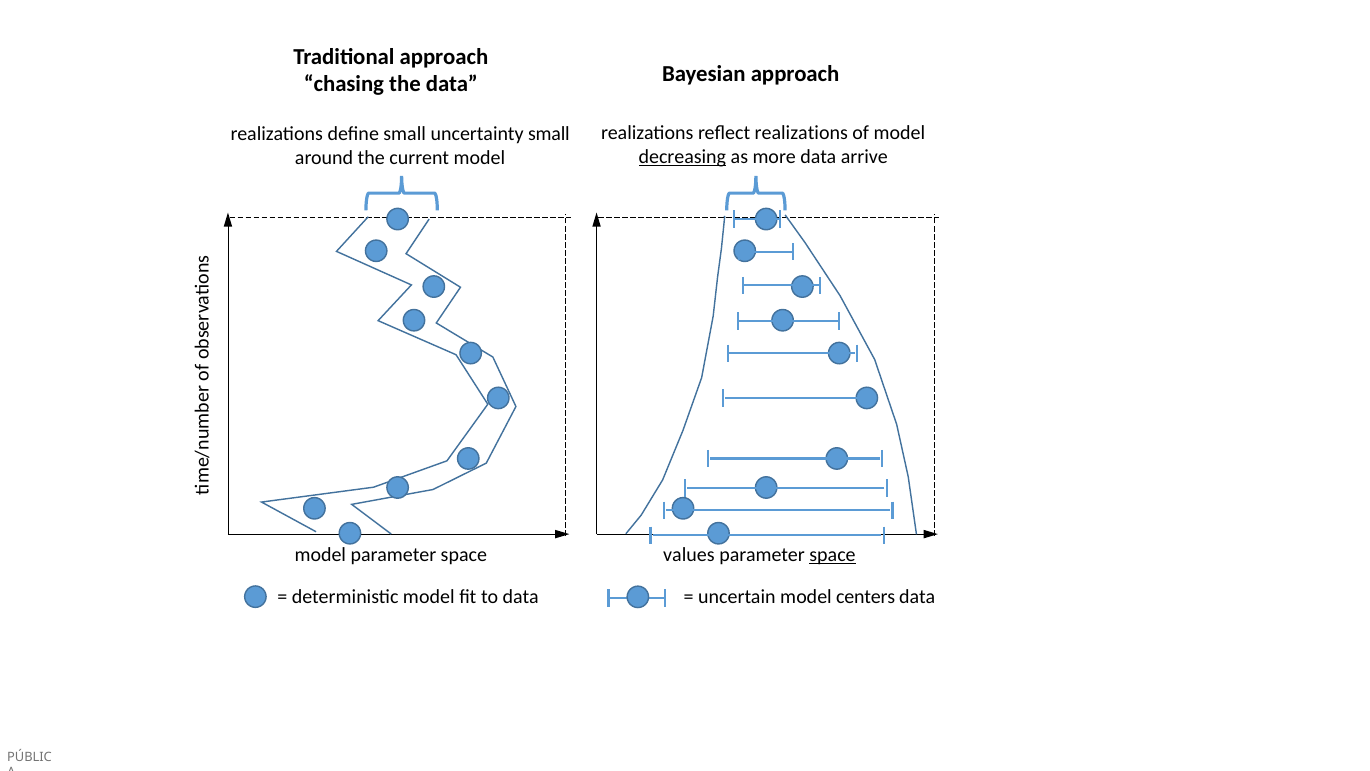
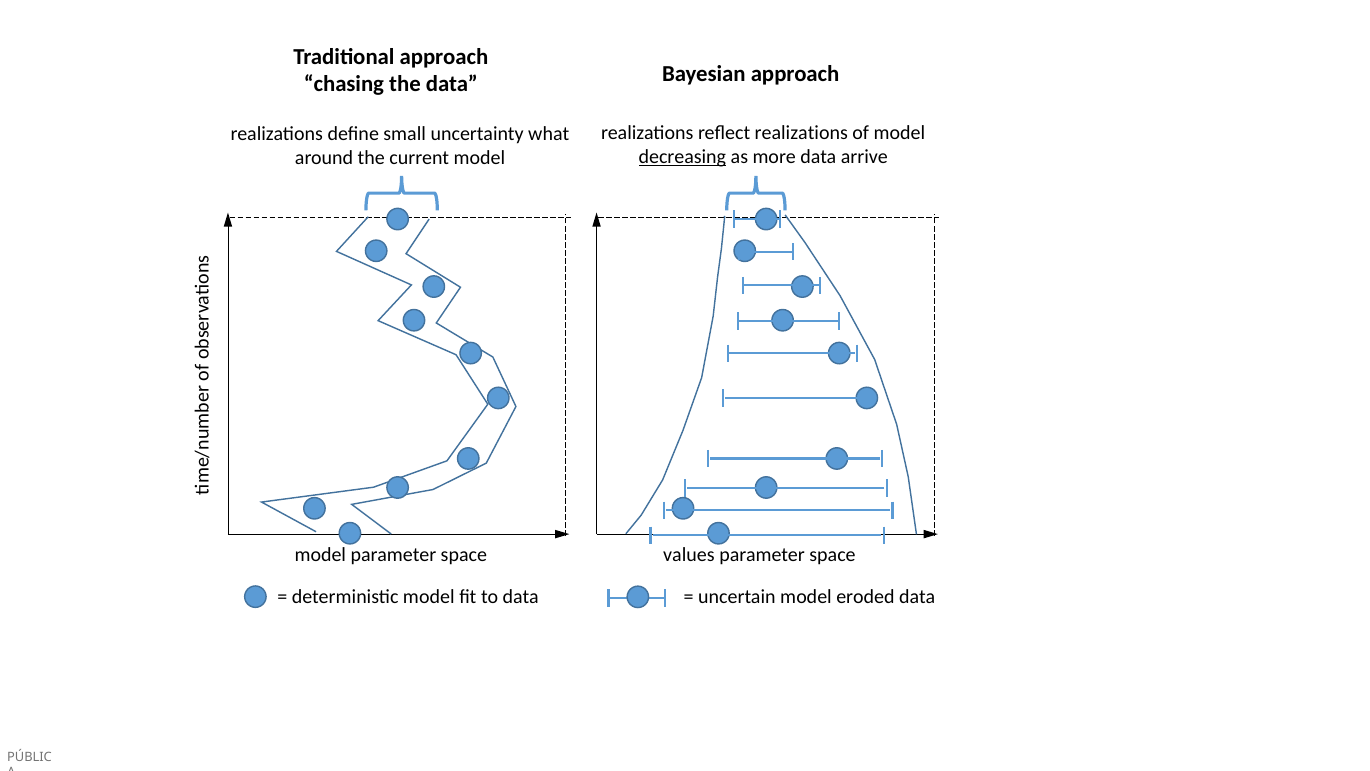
uncertainty small: small -> what (549, 134)
space underline: present -> none (832, 554)
centers: centers -> eroded (865, 597)
